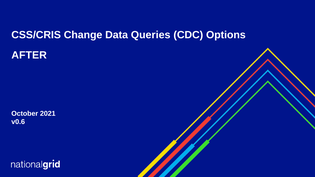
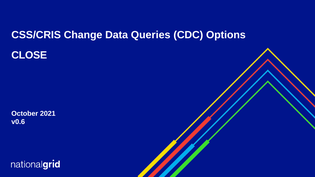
AFTER: AFTER -> CLOSE (29, 55)
